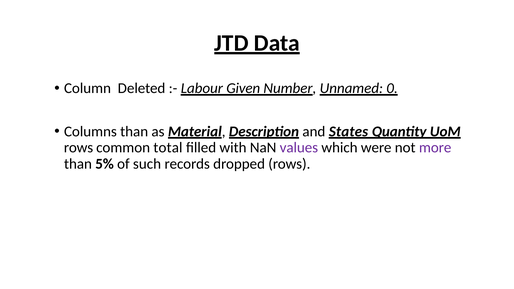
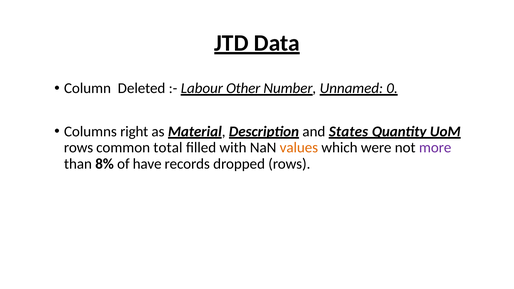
Given: Given -> Other (243, 88)
Columns than: than -> right (134, 131)
values colour: purple -> orange (299, 148)
5%: 5% -> 8% (105, 164)
such: such -> have (147, 164)
